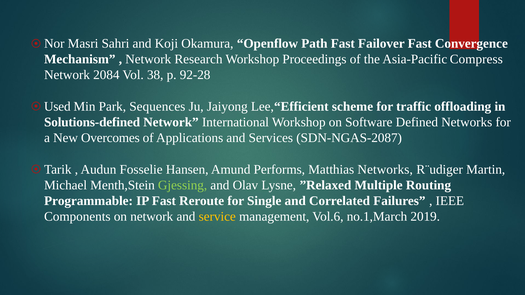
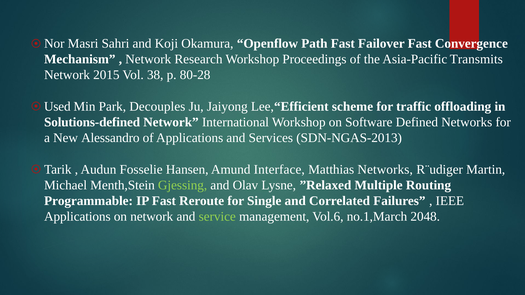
Compress: Compress -> Transmits (476, 59)
2084: 2084 -> 2015 (106, 75)
92-28: 92-28 -> 80-28 (195, 75)
Sequences: Sequences -> Decouples (157, 107)
Overcomes: Overcomes -> Alessandro (110, 138)
SDN-NGAS-2087: SDN-NGAS-2087 -> SDN-NGAS-2013 (349, 138)
Performs: Performs -> Interface (279, 170)
Components: Components -> Applications (77, 217)
service colour: yellow -> light green (217, 217)
2019: 2019 -> 2048 (425, 217)
